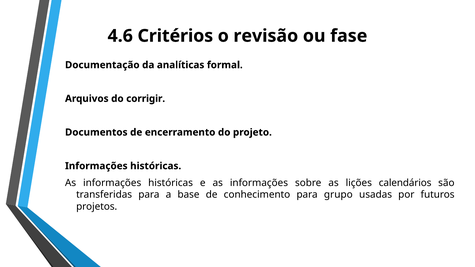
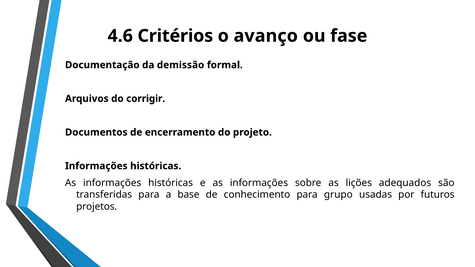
revisão: revisão -> avanço (266, 36)
analíticas: analíticas -> demissão (181, 65)
calendários: calendários -> adequados (405, 183)
